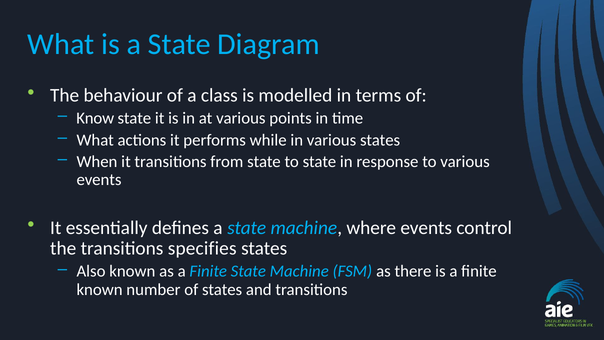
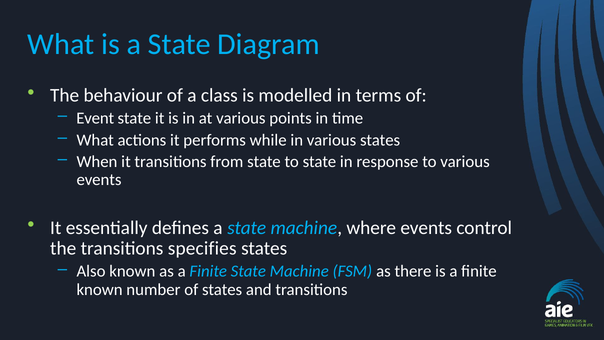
Know: Know -> Event (95, 118)
